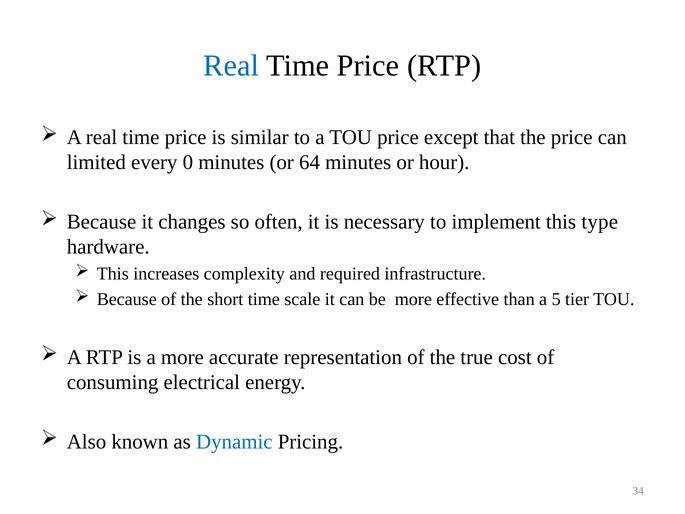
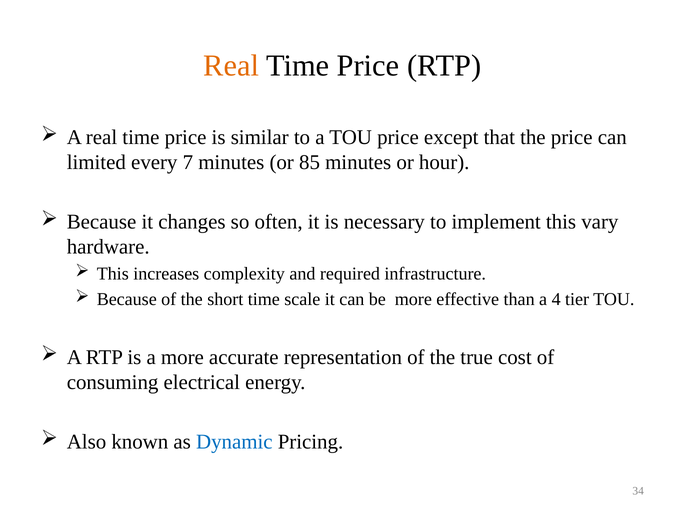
Real colour: blue -> orange (231, 66)
0: 0 -> 7 (188, 162)
64: 64 -> 85 (310, 162)
type: type -> vary (600, 222)
5: 5 -> 4 (556, 299)
